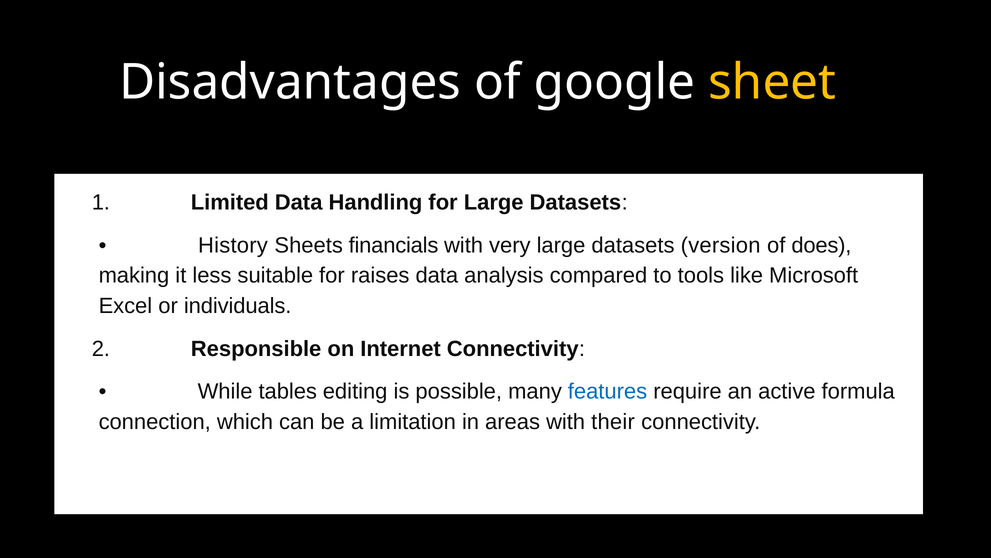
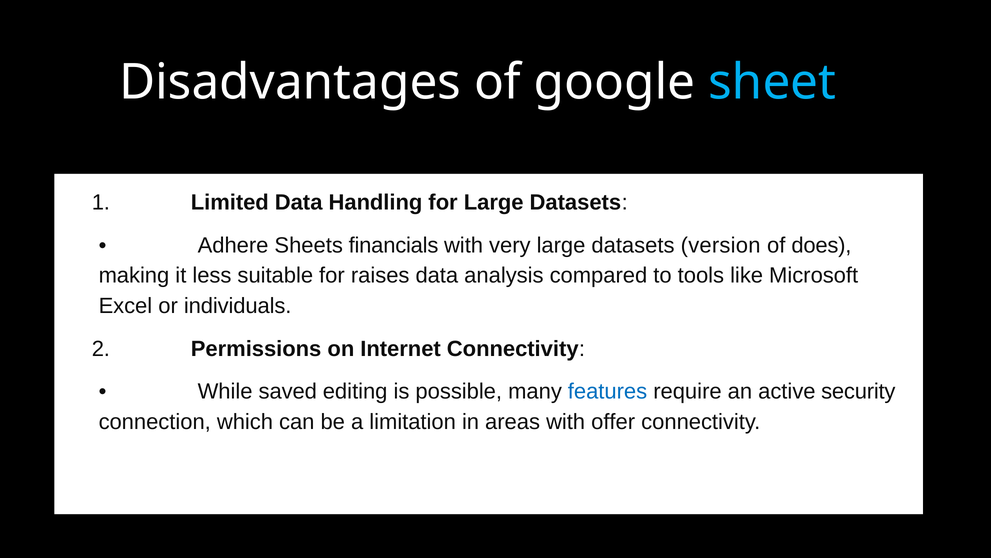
sheet colour: yellow -> light blue (772, 82)
History: History -> Adhere (233, 245)
Responsible: Responsible -> Permissions (256, 349)
tables: tables -> saved (288, 391)
formula: formula -> security (858, 391)
their: their -> offer (613, 422)
